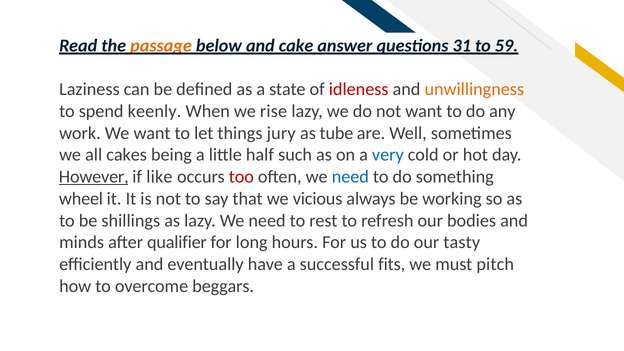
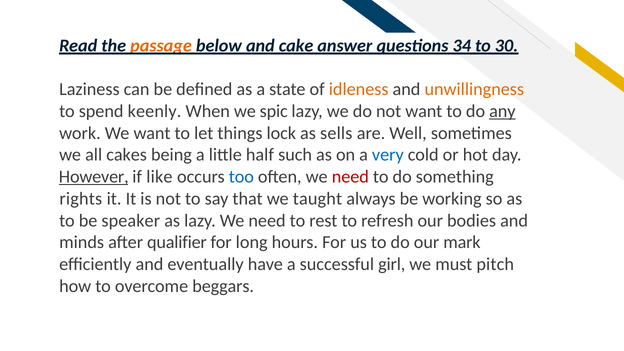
31: 31 -> 34 (462, 46)
59: 59 -> 30 (507, 46)
idleness colour: red -> orange (359, 89)
rise: rise -> spic (274, 111)
any underline: none -> present (502, 111)
jury: jury -> lock (281, 133)
tube: tube -> sells (336, 133)
too colour: red -> blue (241, 177)
need colour: blue -> red (350, 177)
wheel: wheel -> rights (81, 199)
vicious: vicious -> taught (317, 199)
shillings: shillings -> speaker (131, 220)
tasty: tasty -> mark (462, 242)
fits: fits -> girl (392, 264)
